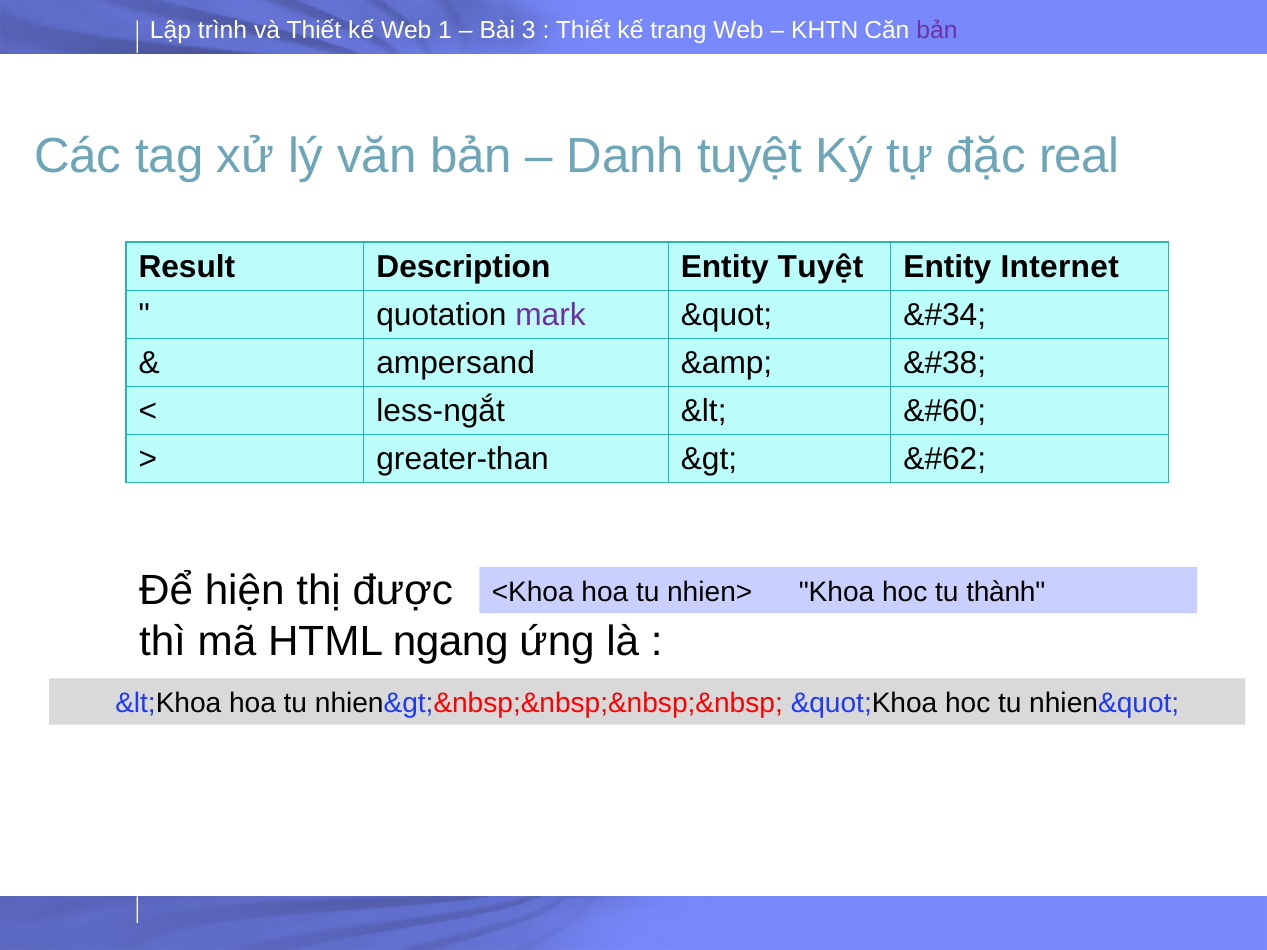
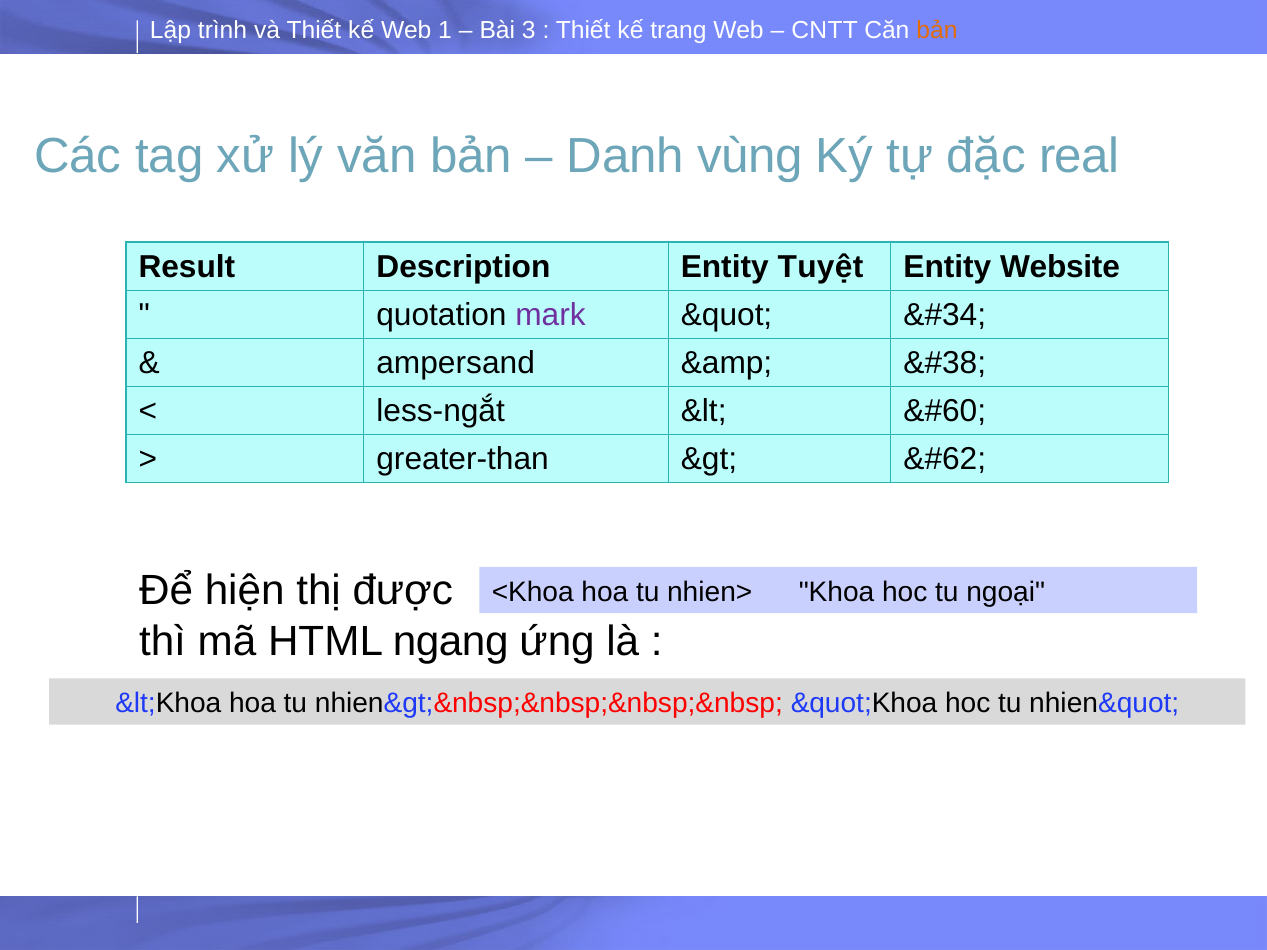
KHTN: KHTN -> CNTT (825, 30)
bản colour: purple -> orange (937, 30)
Danh tuyệt: tuyệt -> vùng (750, 157)
Internet: Internet -> Website (1060, 267)
thành: thành -> ngoại (1006, 592)
